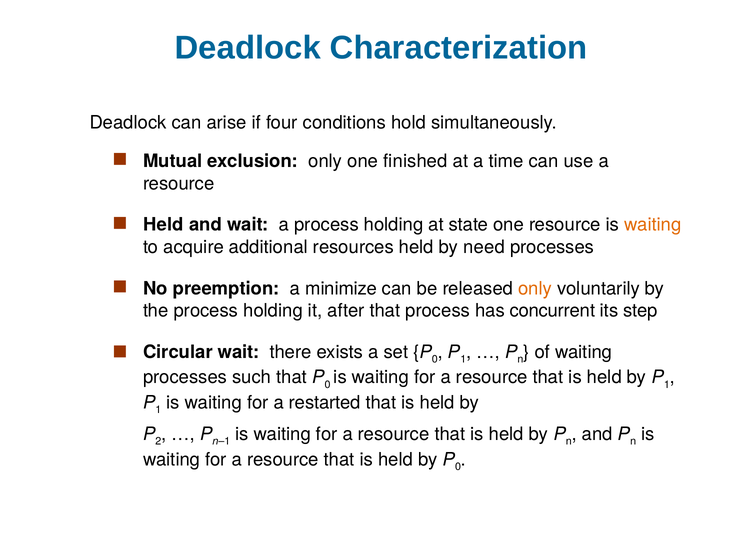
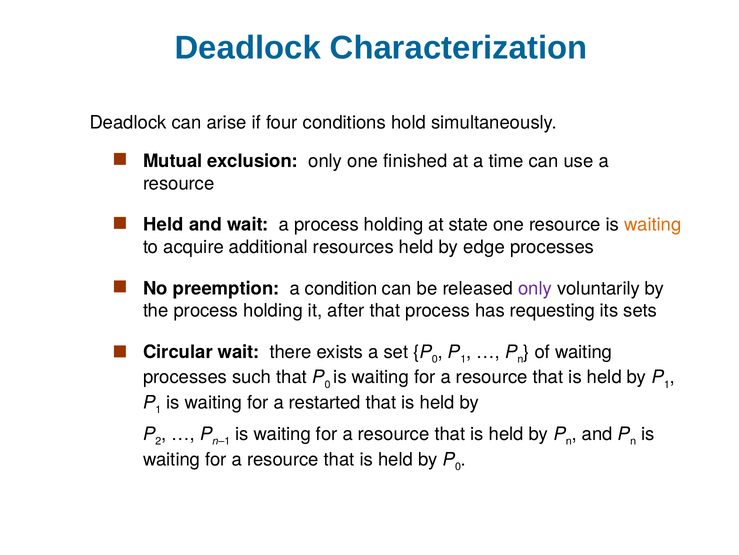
need: need -> edge (484, 247)
minimize: minimize -> condition (341, 288)
only colour: orange -> purple (535, 288)
concurrent: concurrent -> requesting (552, 310)
step: step -> sets (640, 310)
